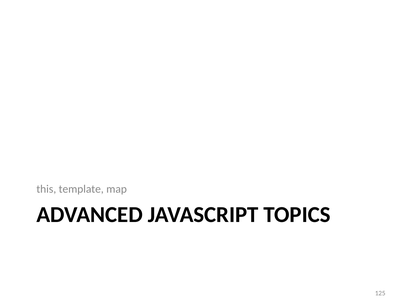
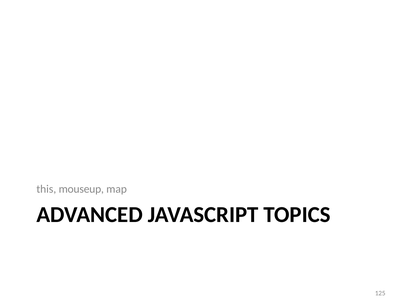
template: template -> mouseup (81, 189)
